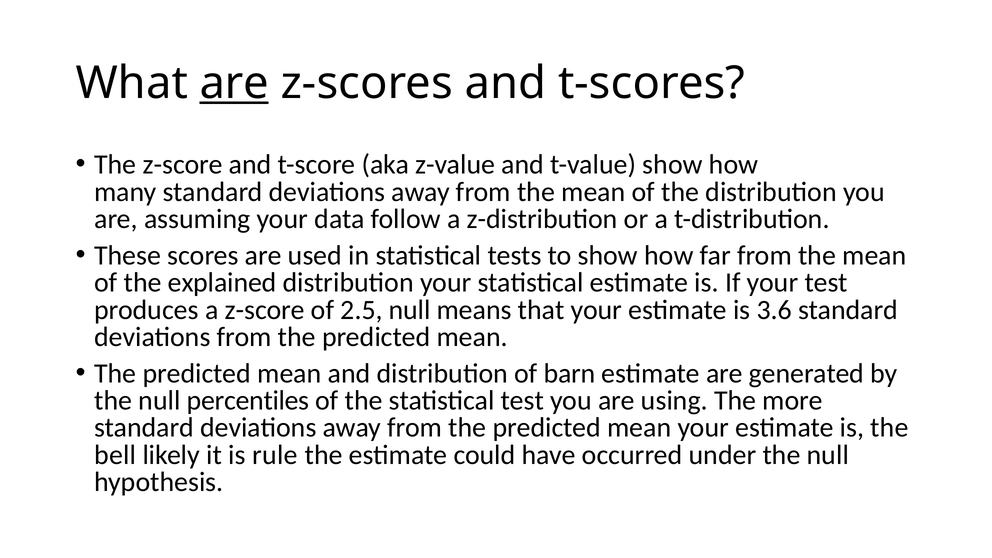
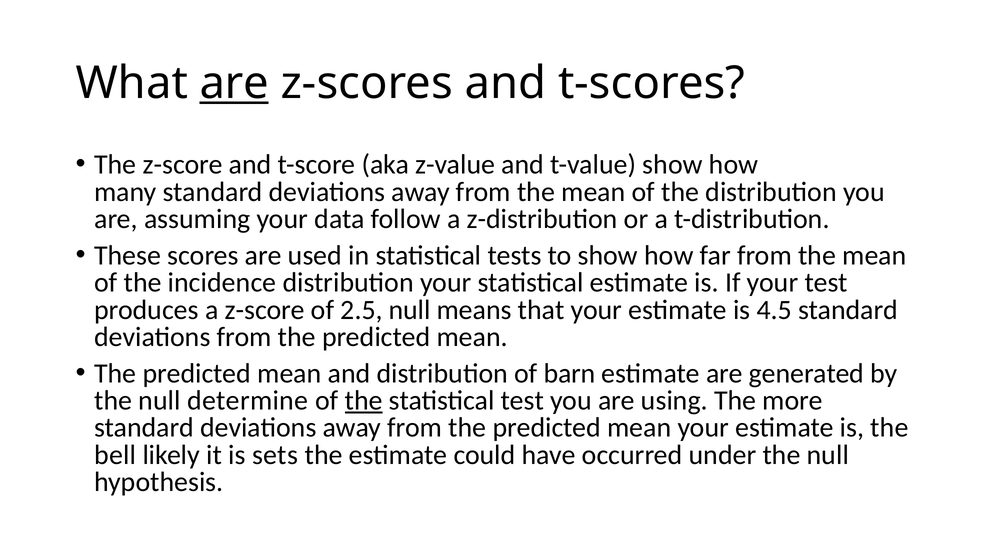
explained: explained -> incidence (222, 283)
3.6: 3.6 -> 4.5 (774, 310)
percentiles: percentiles -> determine (248, 401)
the underline: none -> present (364, 401)
rule: rule -> sets (275, 455)
